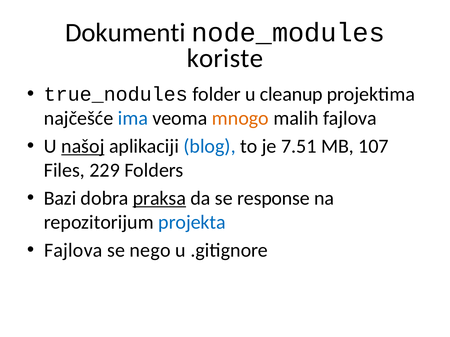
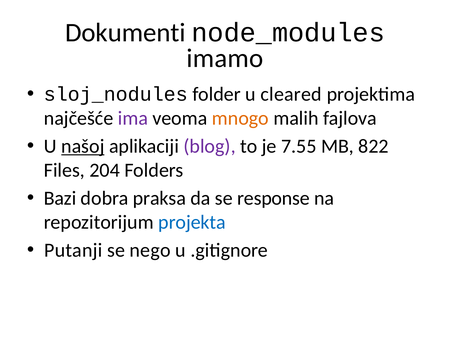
koriste: koriste -> imamo (225, 59)
true_nodules: true_nodules -> sloj_nodules (116, 94)
cleanup: cleanup -> cleared (291, 94)
ima colour: blue -> purple (133, 118)
blog colour: blue -> purple (210, 146)
7.51: 7.51 -> 7.55 (299, 146)
107: 107 -> 822 (373, 146)
229: 229 -> 204 (105, 170)
praksa underline: present -> none (159, 199)
Fajlova: Fajlova -> Putanji (73, 251)
